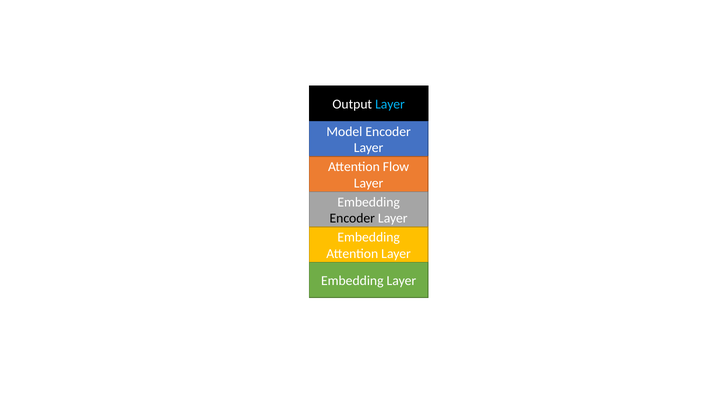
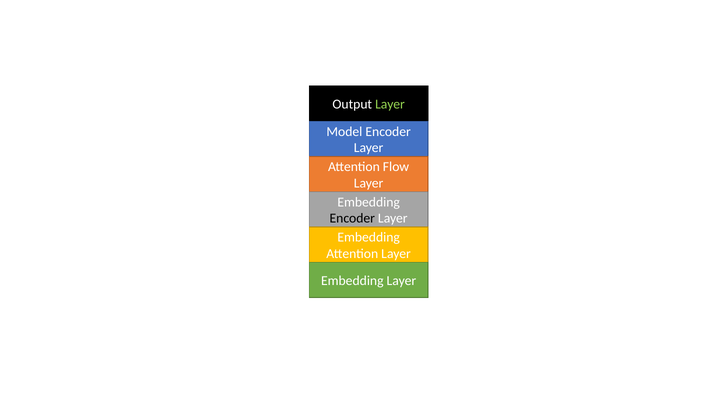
Layer colour: light blue -> light green (390, 105)
